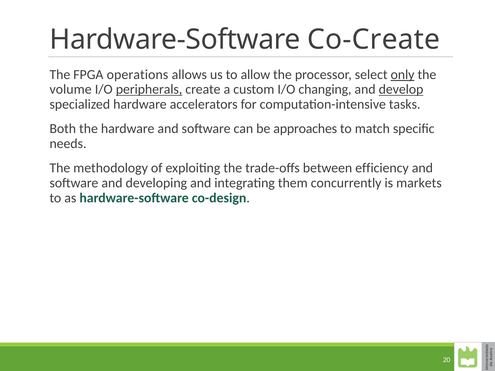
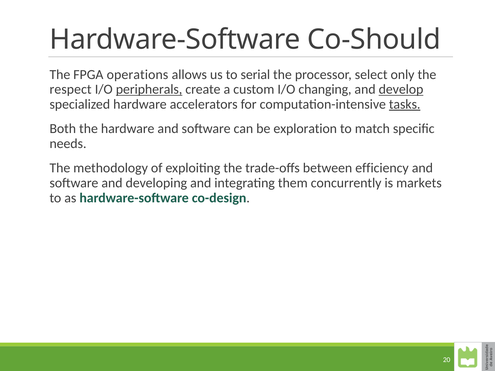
Co-Create: Co-Create -> Co-Should (374, 39)
allow: allow -> serial (255, 75)
only underline: present -> none (403, 75)
volume: volume -> respect (71, 89)
tasks underline: none -> present (405, 104)
approaches: approaches -> exploration (305, 129)
